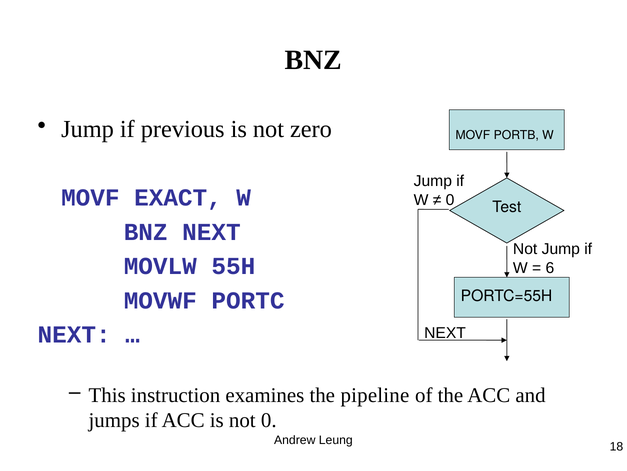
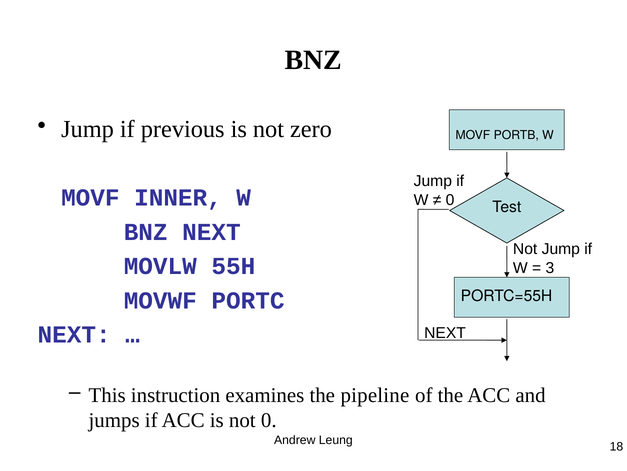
EXACT: EXACT -> INNER (178, 198)
6: 6 -> 3 (550, 267)
